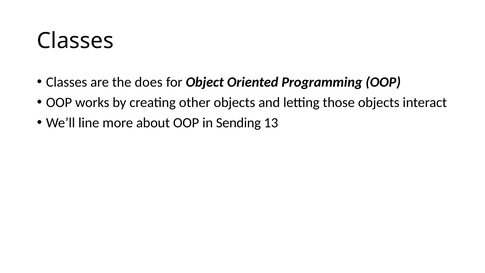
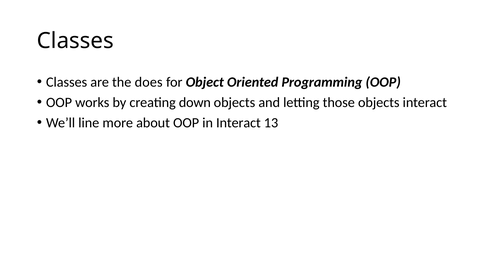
other: other -> down (195, 102)
in Sending: Sending -> Interact (238, 123)
